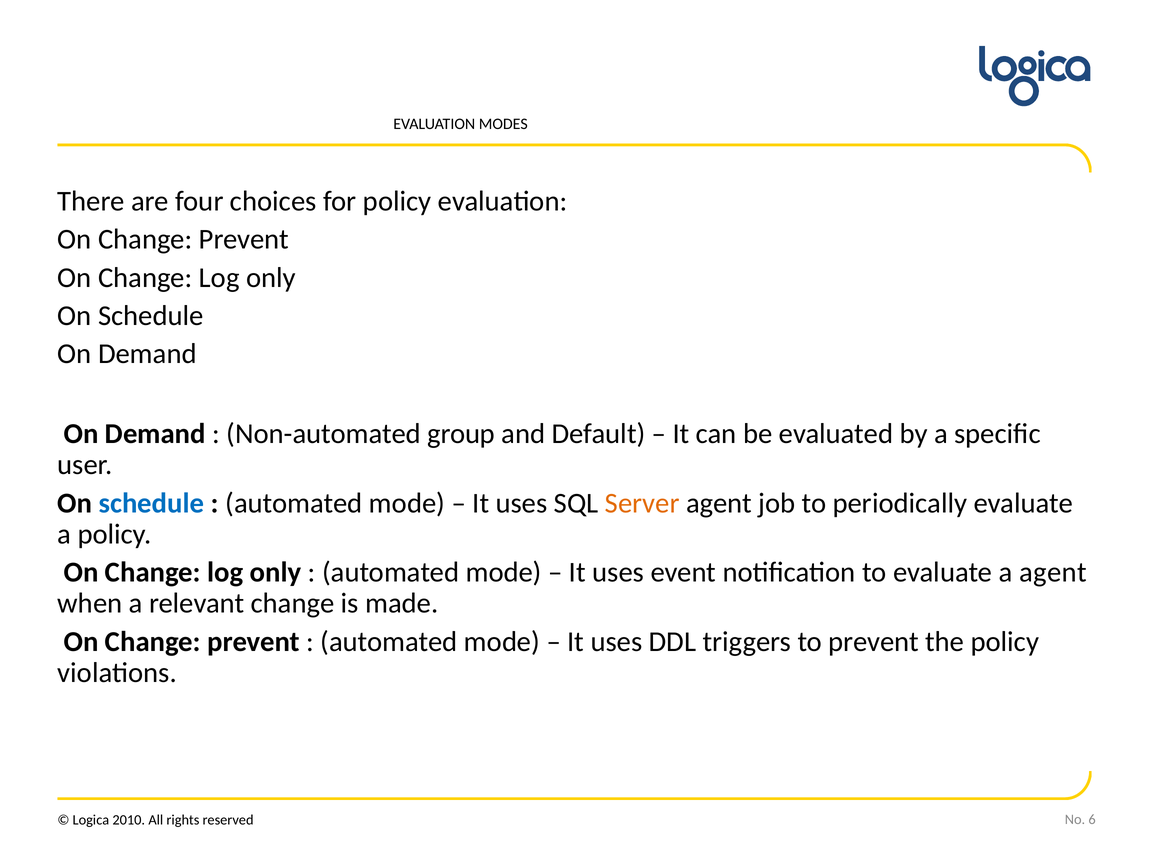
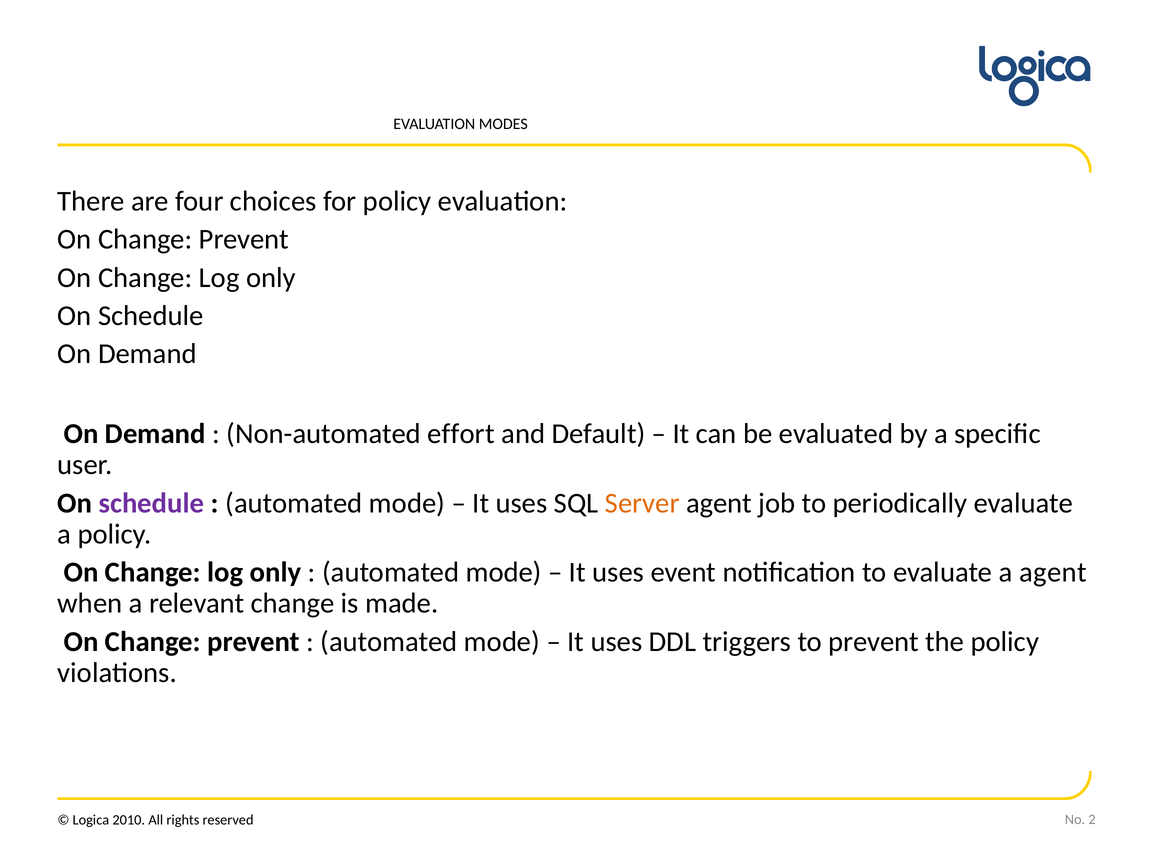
group: group -> effort (461, 434)
schedule colour: blue -> purple (151, 503)
6: 6 -> 2 (1092, 819)
